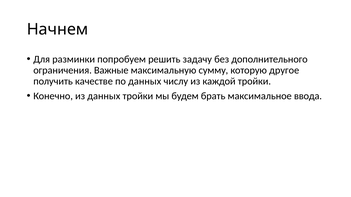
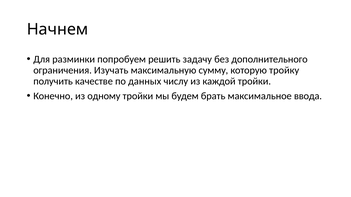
Важные: Важные -> Изучать (111, 70)
другое: другое -> тройку (284, 70)
из данных: данных -> одному (104, 96)
